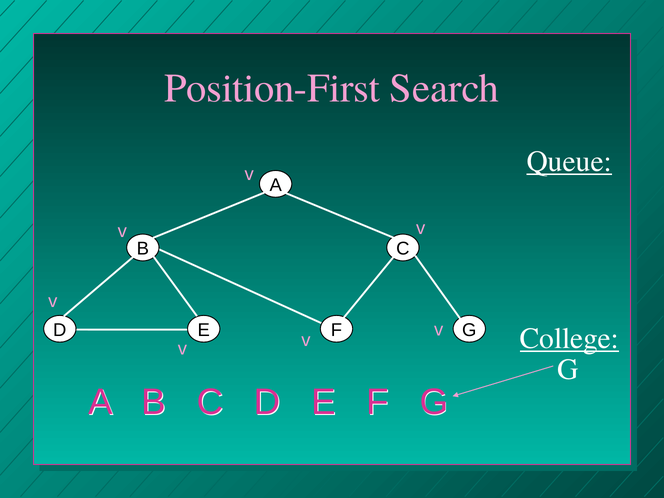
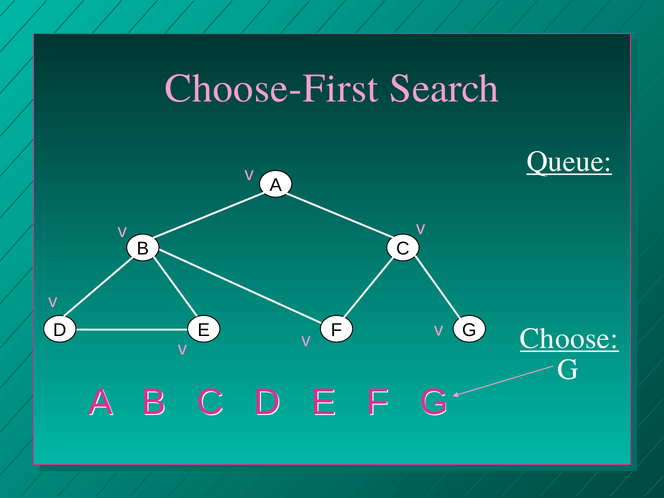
Position-First: Position-First -> Choose-First (272, 89)
College: College -> Choose (569, 339)
